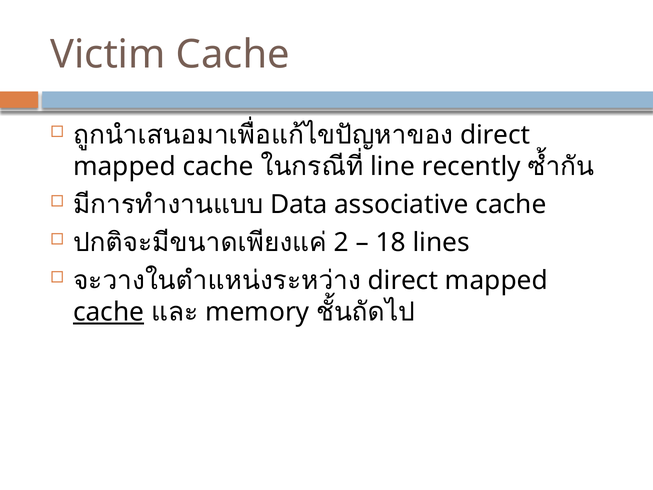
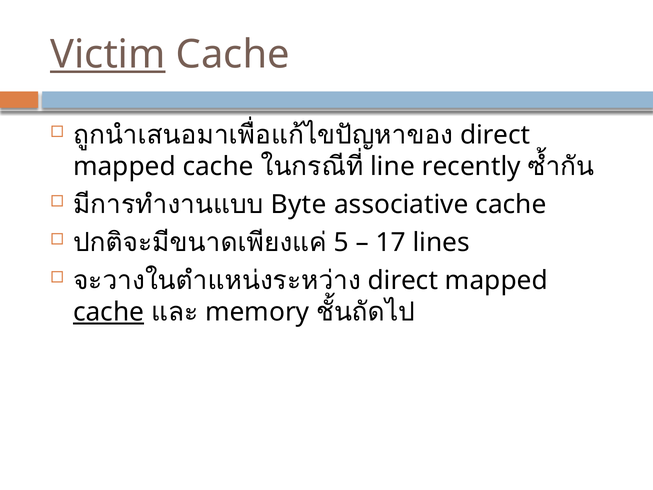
Victim underline: none -> present (108, 54)
Data: Data -> Byte (299, 205)
2: 2 -> 5 (341, 243)
18: 18 -> 17 (391, 243)
